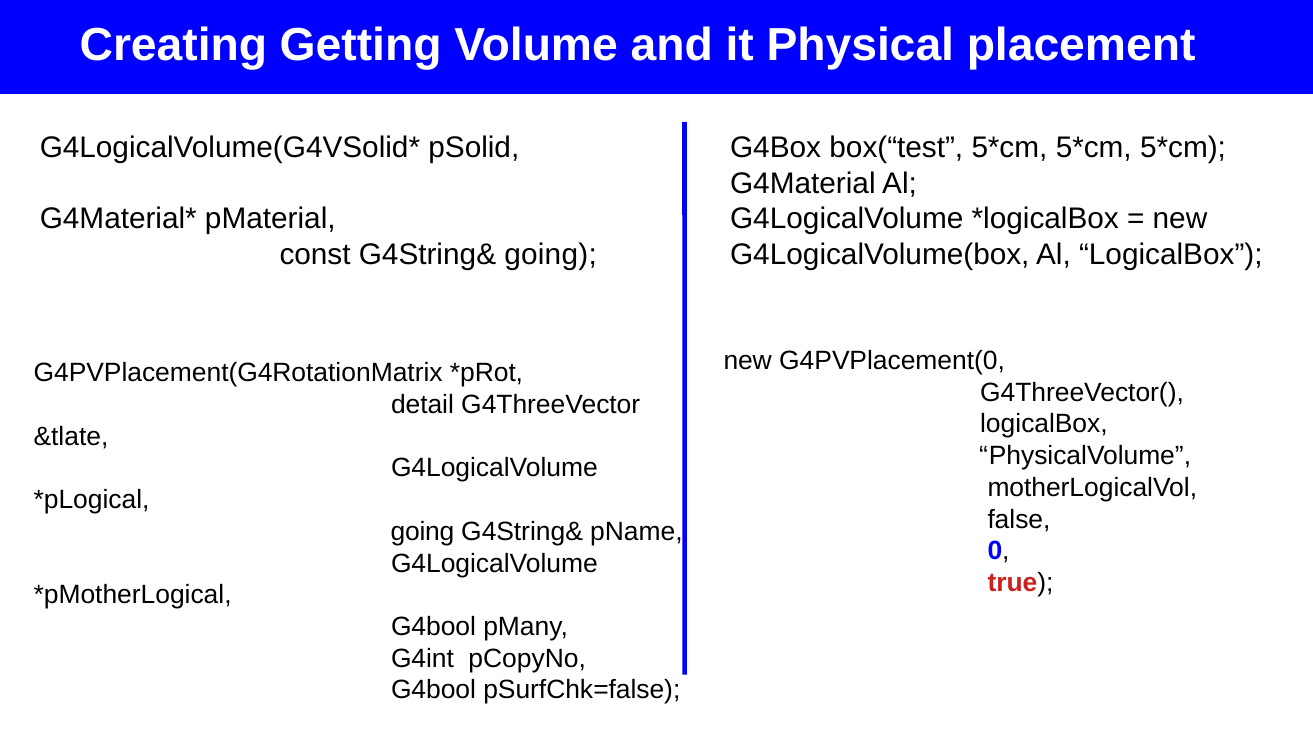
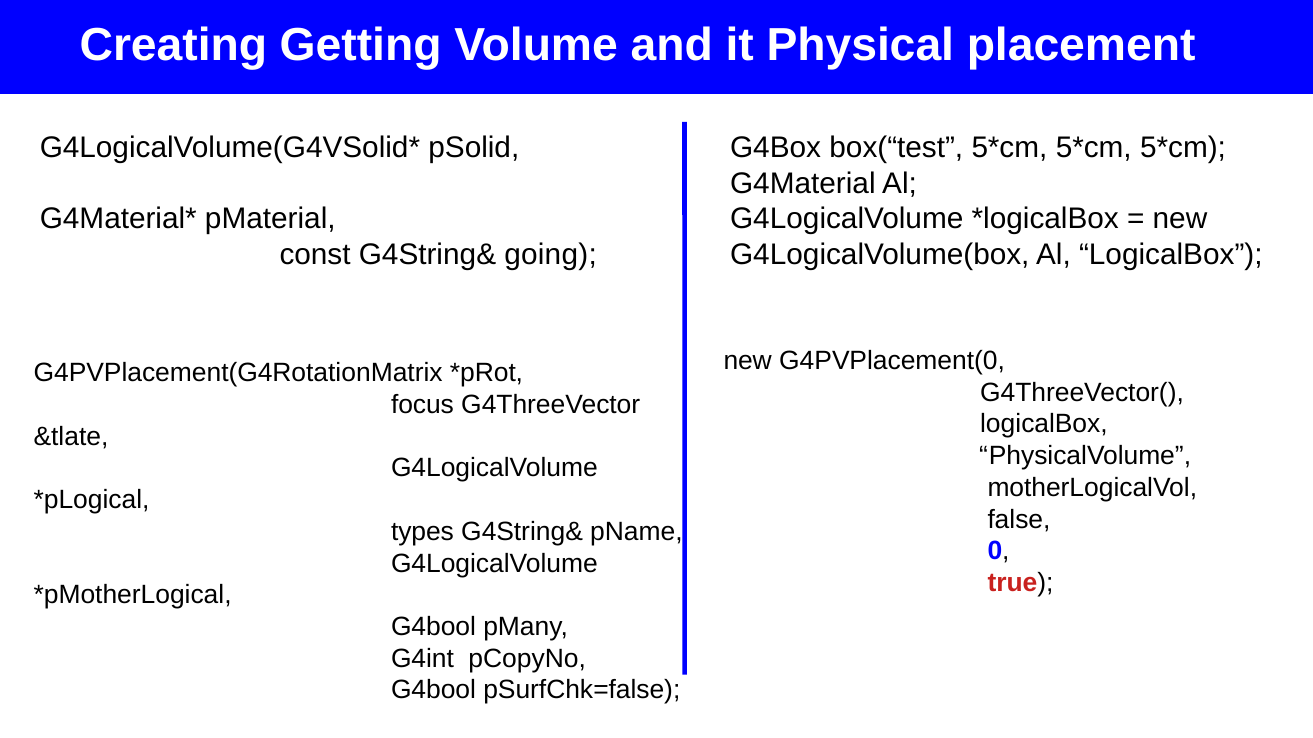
detail: detail -> focus (422, 405)
going: going -> types (422, 532)
